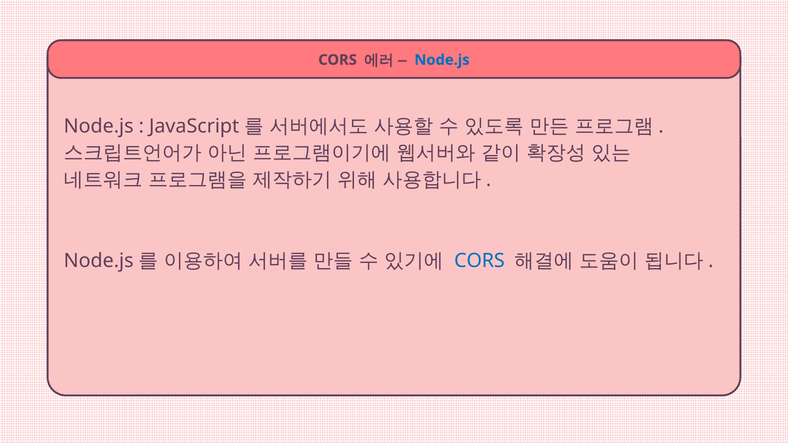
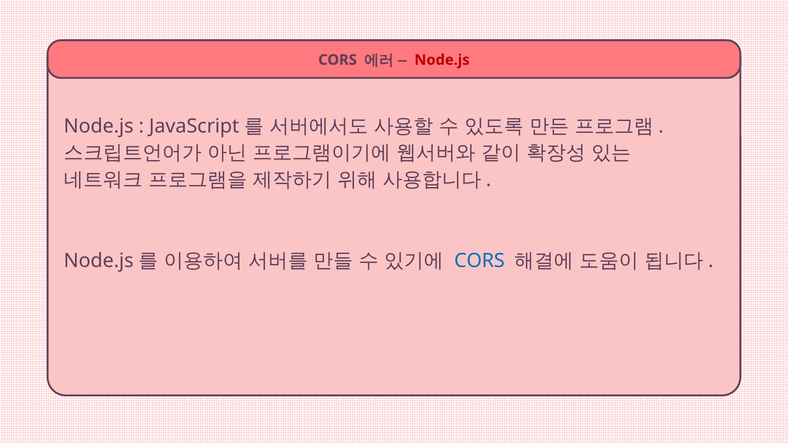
Node.js colour: blue -> red (442, 60)
